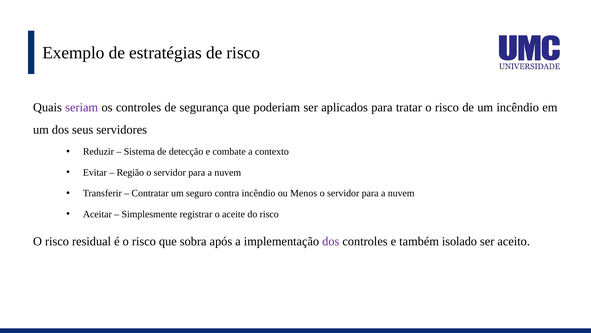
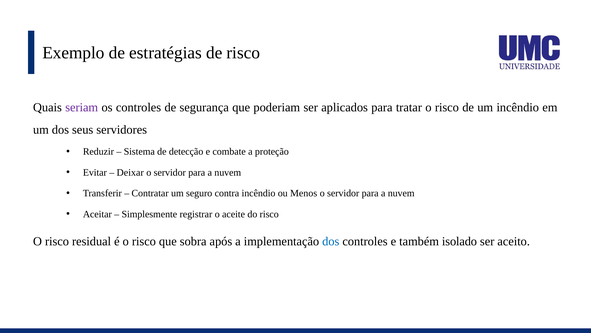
contexto: contexto -> proteção (272, 151)
Região: Região -> Deixar (130, 172)
dos colour: purple -> blue (331, 241)
